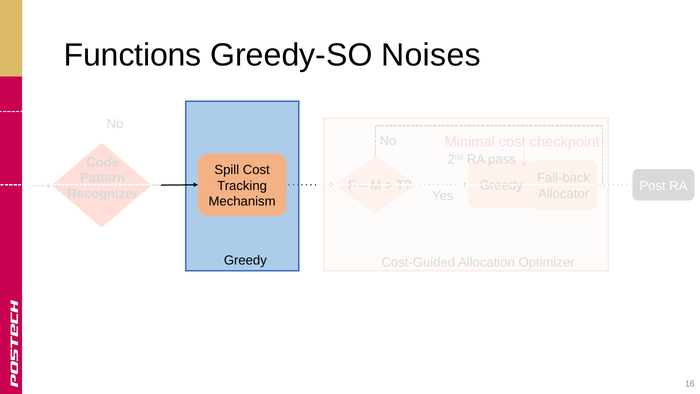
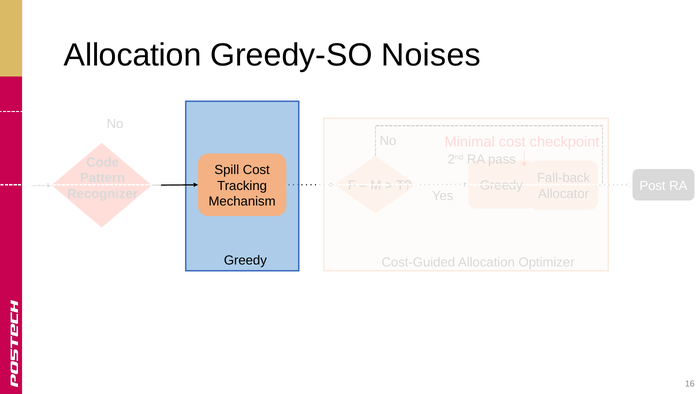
Functions: Functions -> Allocation (133, 55)
